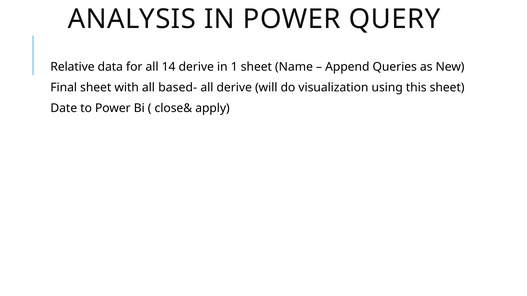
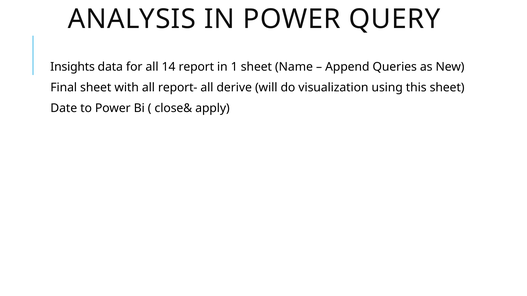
Relative: Relative -> Insights (73, 67)
14 derive: derive -> report (196, 67)
based-: based- -> report- (178, 88)
